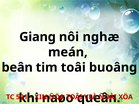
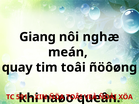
beân: beân -> quay (17, 68)
buoâng: buoâng -> ñöôøng (113, 68)
